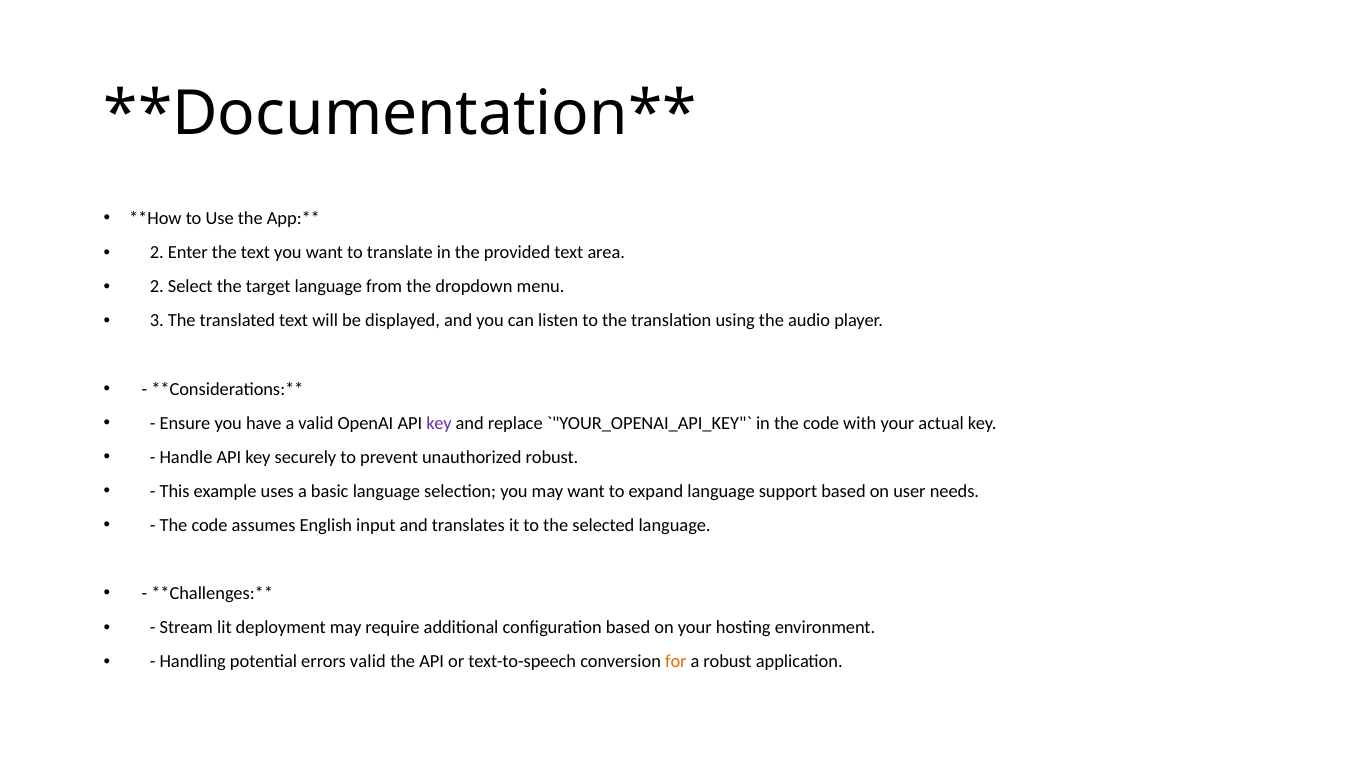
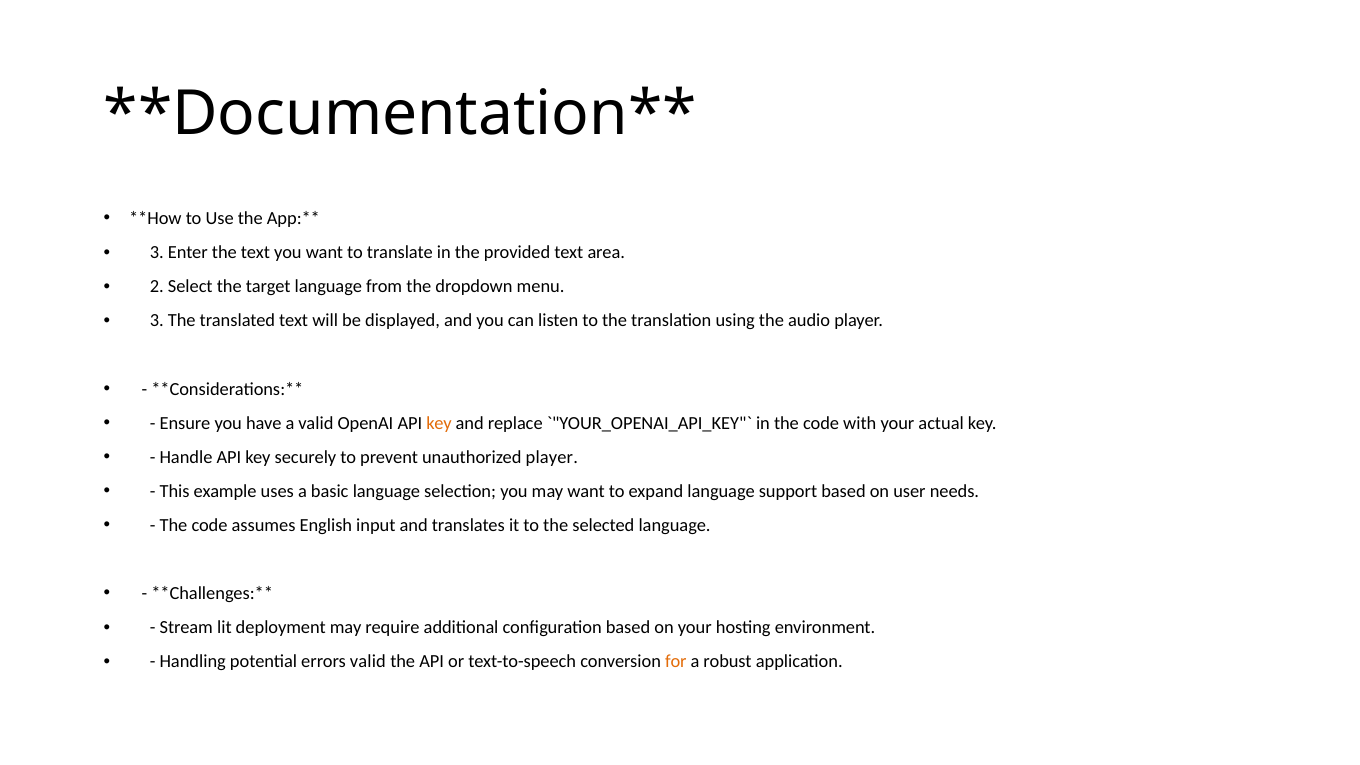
2: 2 -> 3 (157, 253)
key colour: purple -> orange (439, 423)
unauthorized robust: robust -> player (552, 457)
